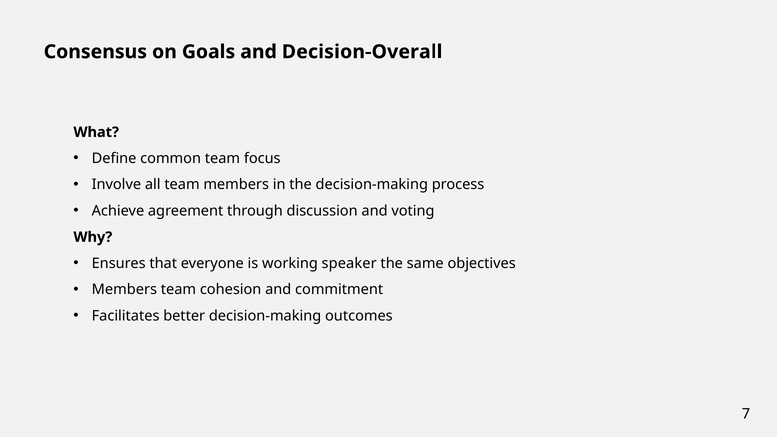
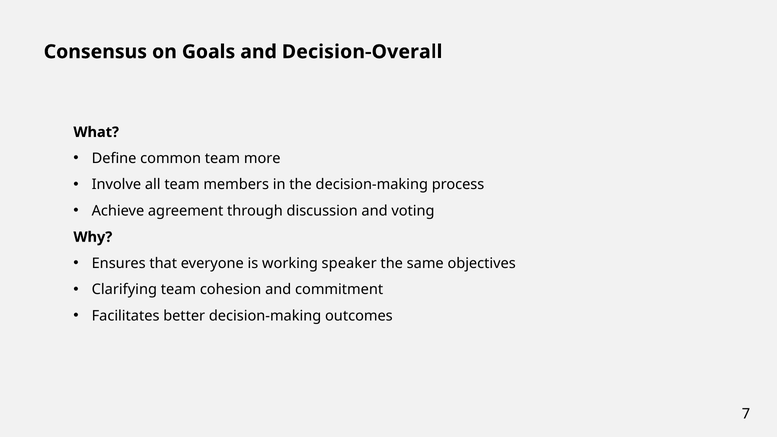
focus: focus -> more (262, 158)
Members: Members -> Clarifying (124, 290)
